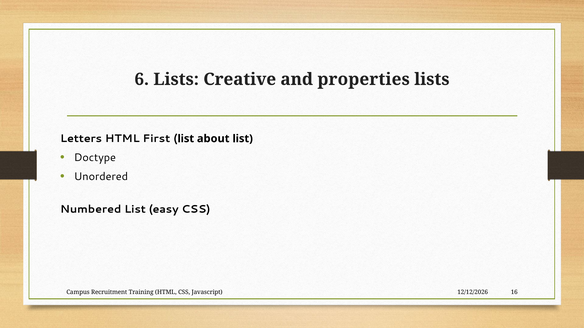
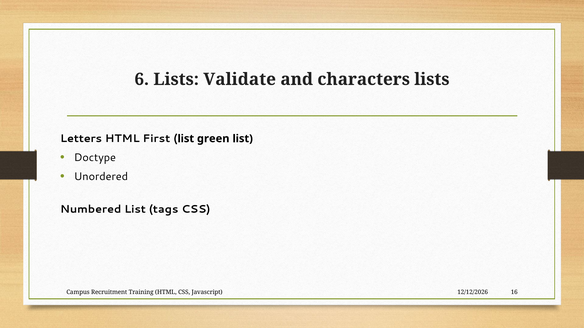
Creative: Creative -> Validate (240, 79)
properties: properties -> characters (364, 79)
about: about -> green (213, 139)
easy: easy -> tags (164, 210)
